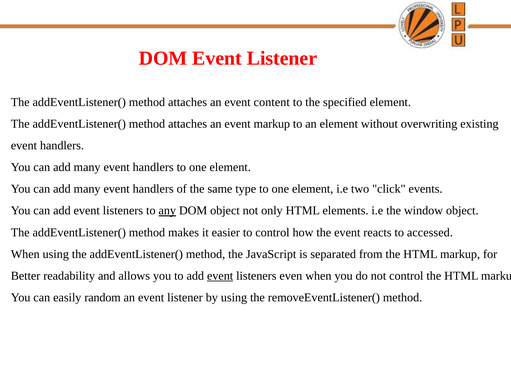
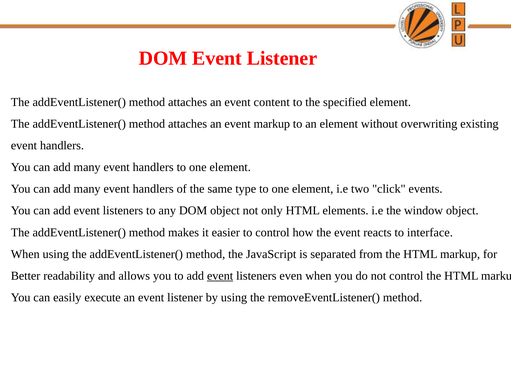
any underline: present -> none (167, 211)
accessed: accessed -> interface (430, 233)
random: random -> execute (103, 298)
